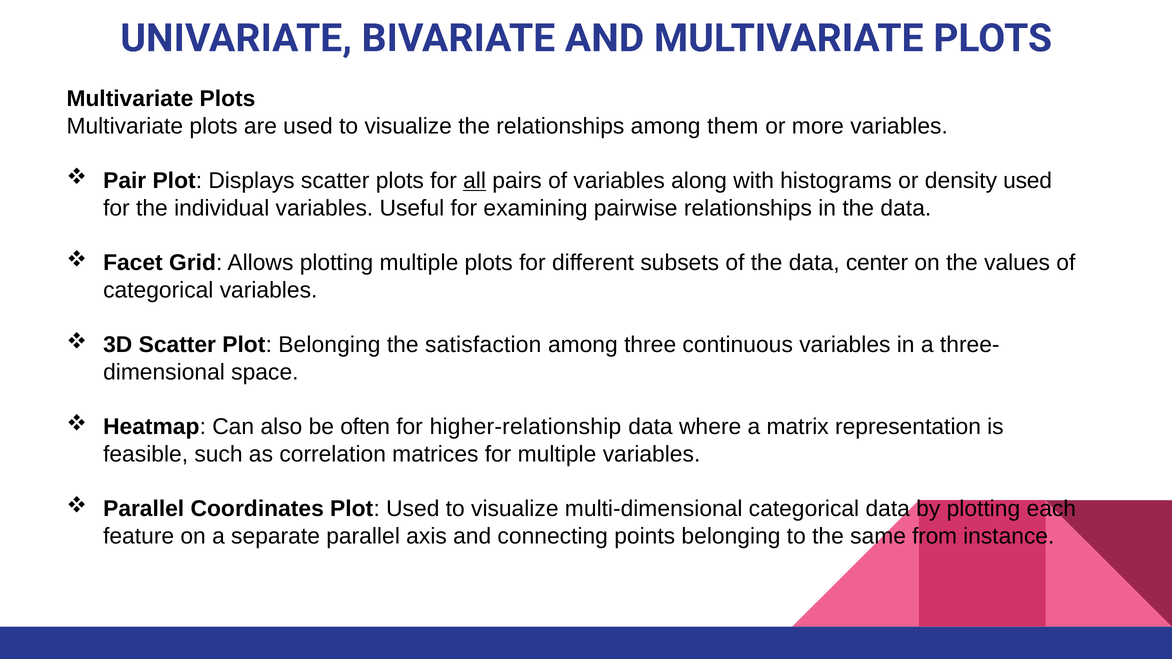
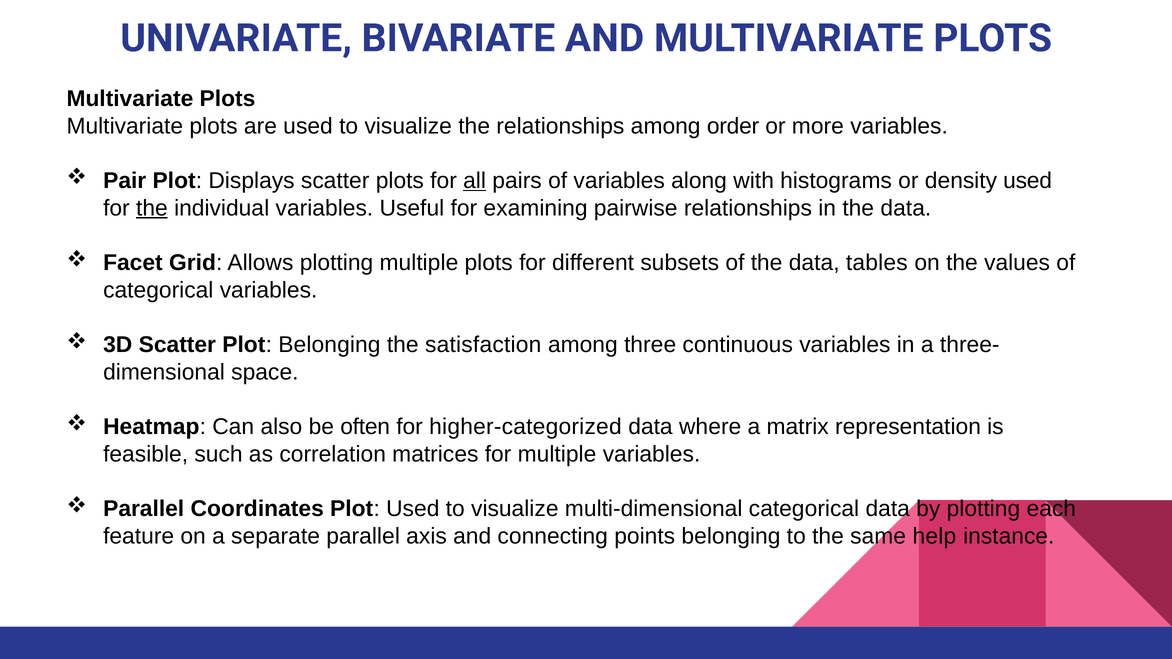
them: them -> order (733, 126)
the underline: none -> present (152, 208)
center: center -> tables (877, 263)
higher-relationship: higher-relationship -> higher-categorized (525, 427)
from: from -> help (934, 536)
